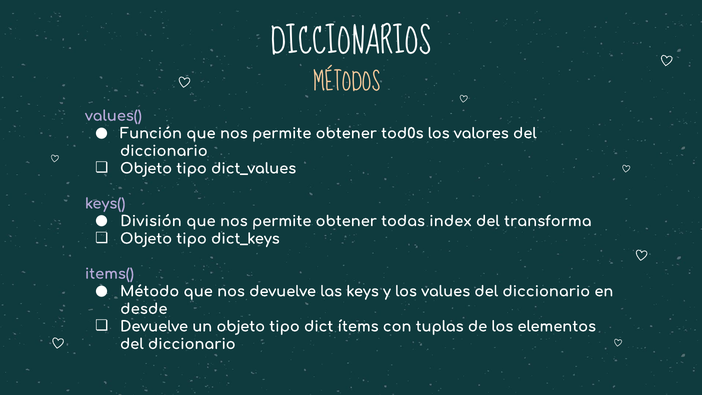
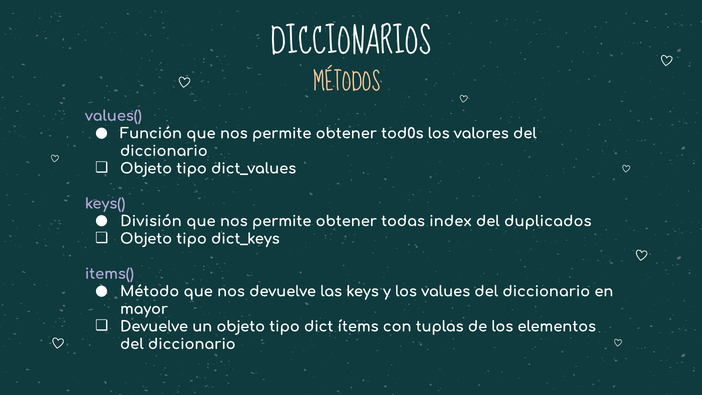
transforma: transforma -> duplicados (548, 221)
desde: desde -> mayor (144, 309)
